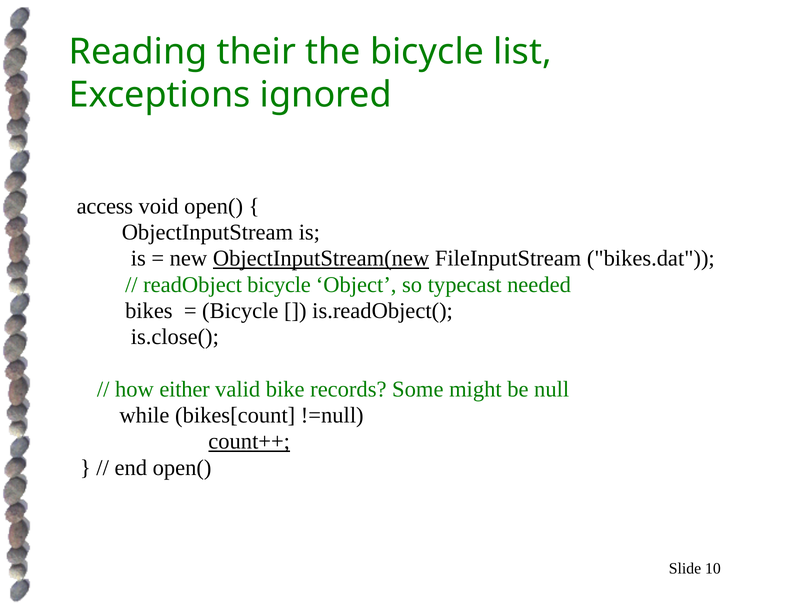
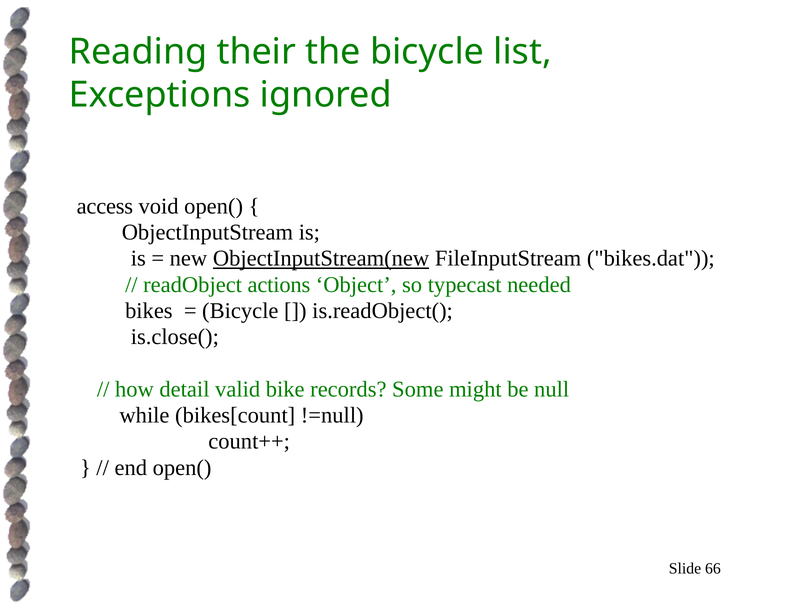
readObject bicycle: bicycle -> actions (279, 284)
either: either -> detail (184, 389)
count++ underline: present -> none (249, 441)
10: 10 -> 66 (713, 568)
